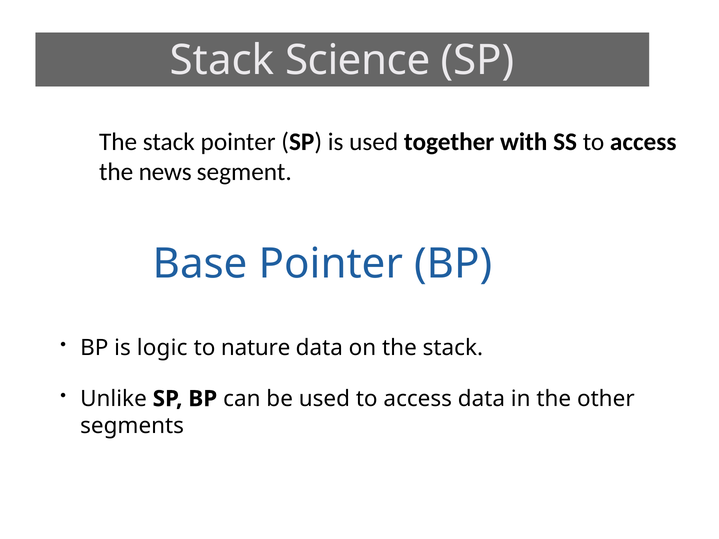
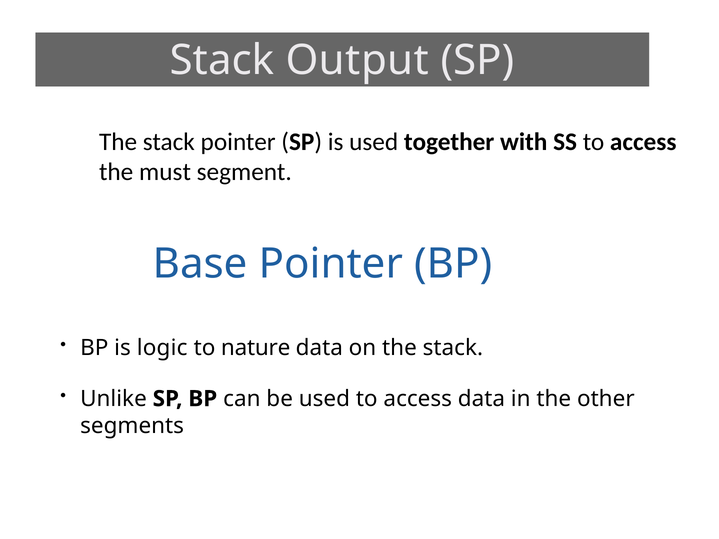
Science: Science -> Output (357, 61)
news: news -> must (165, 172)
